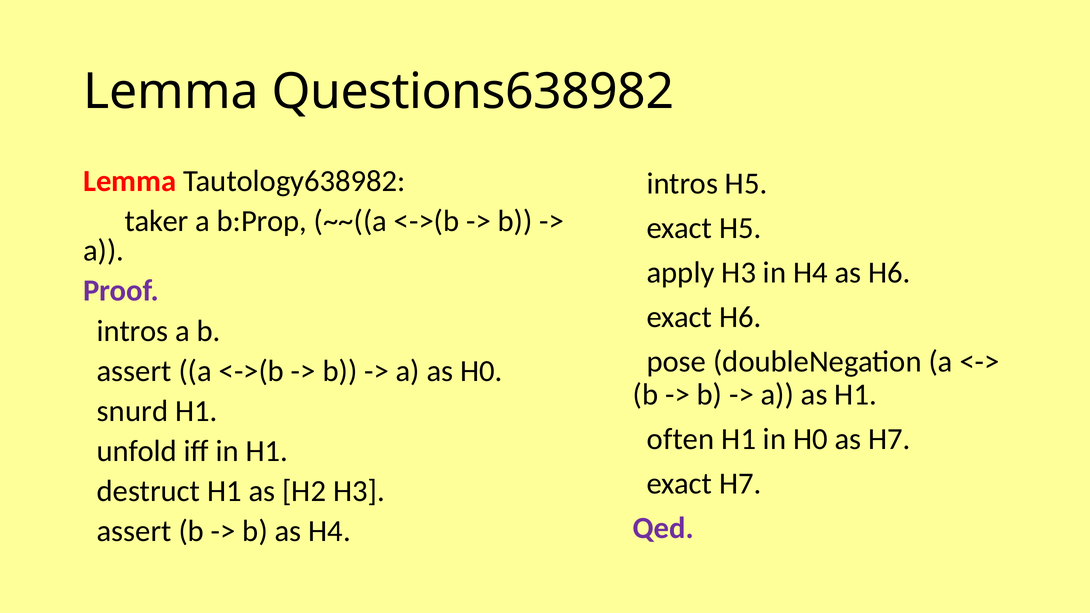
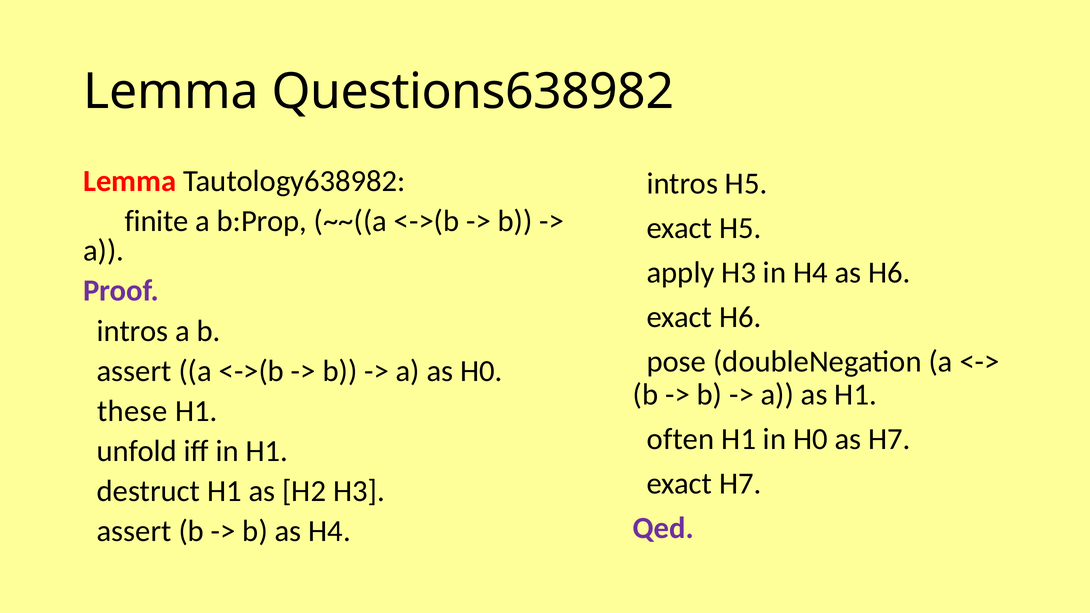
taker: taker -> finite (157, 221)
snurd: snurd -> these (132, 411)
